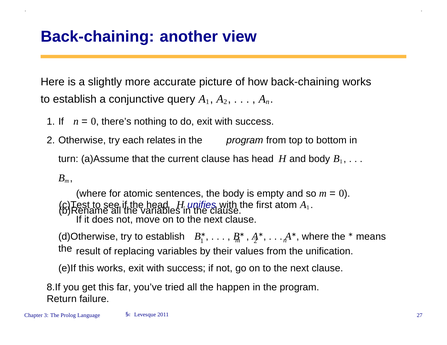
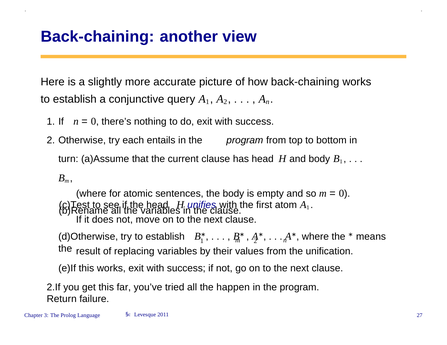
relates: relates -> entails (161, 141)
8.If: 8.If -> 2.If (54, 287)
